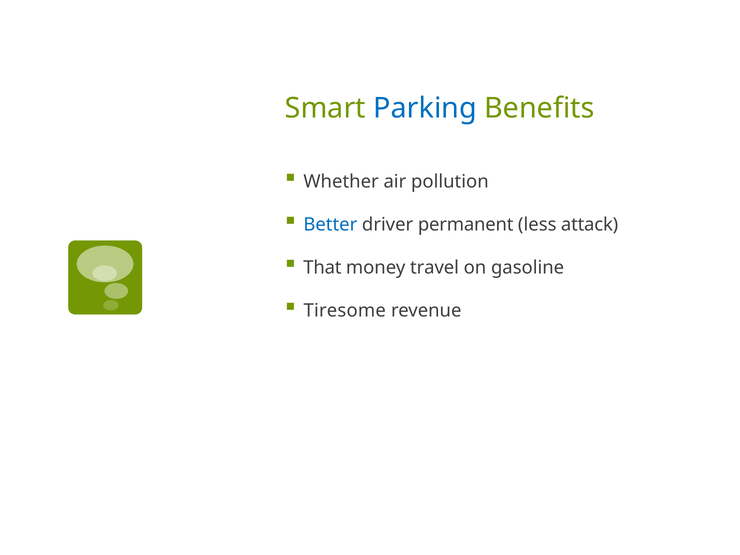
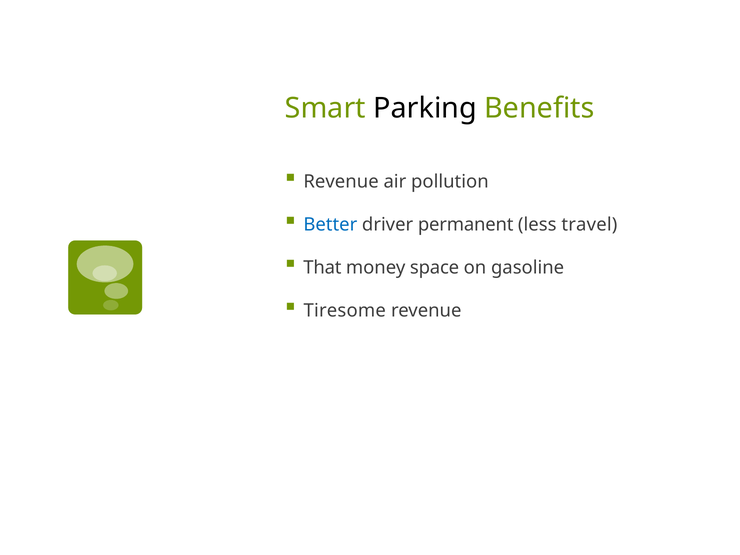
Parking colour: blue -> black (425, 108)
Whether: Whether -> Revenue (341, 182)
attack: attack -> travel (589, 225)
travel: travel -> space (435, 268)
